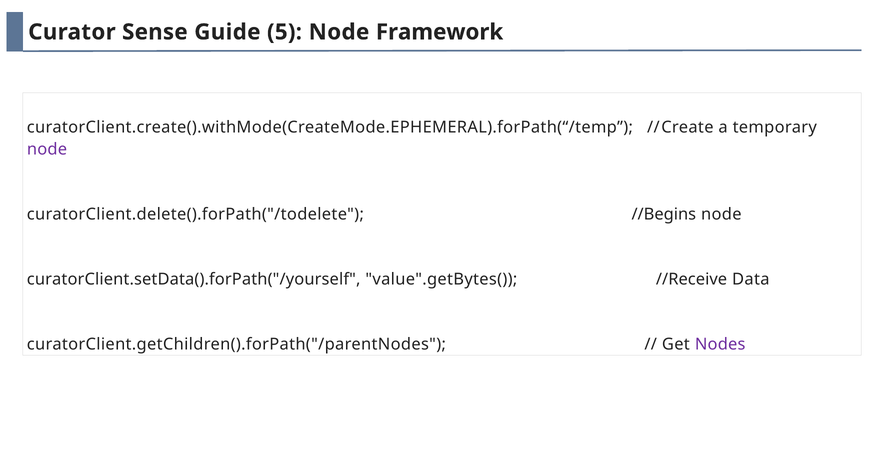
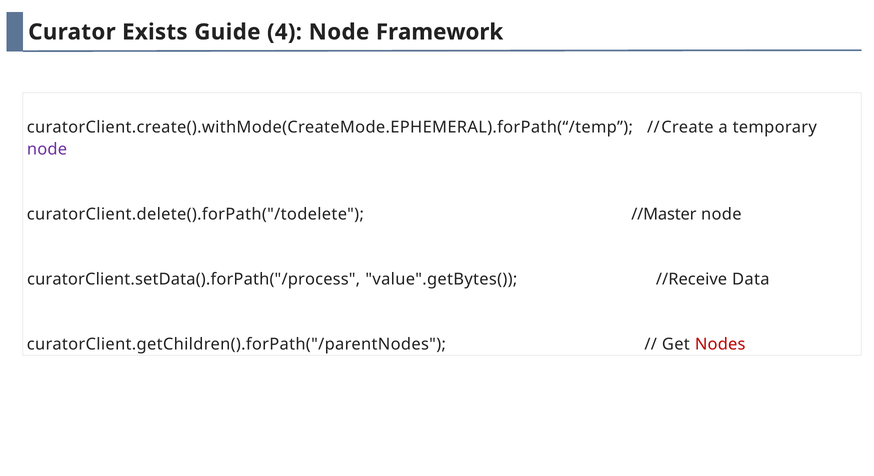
Sense: Sense -> Exists (155, 32)
5: 5 -> 4 (284, 32)
//Begins: //Begins -> //Master (664, 214)
curatorClient.setData().forPath("/yourself: curatorClient.setData().forPath("/yourself -> curatorClient.setData().forPath("/process (194, 280)
Nodes colour: purple -> red (720, 345)
